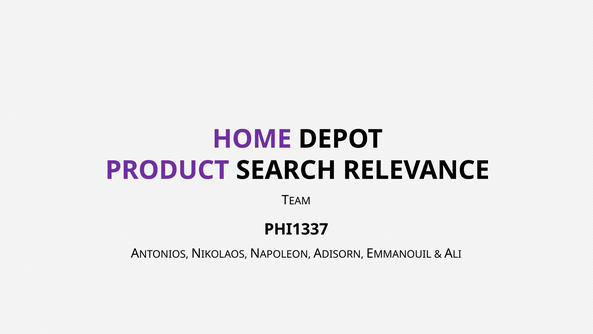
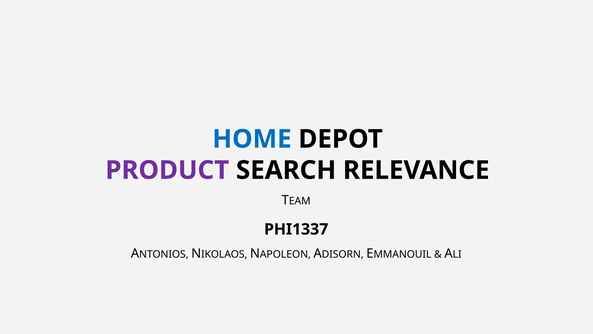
HOME colour: purple -> blue (252, 139)
